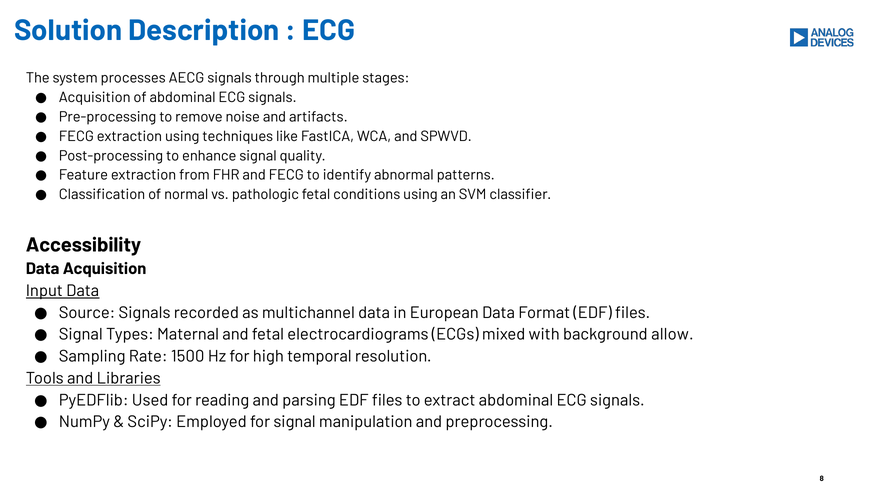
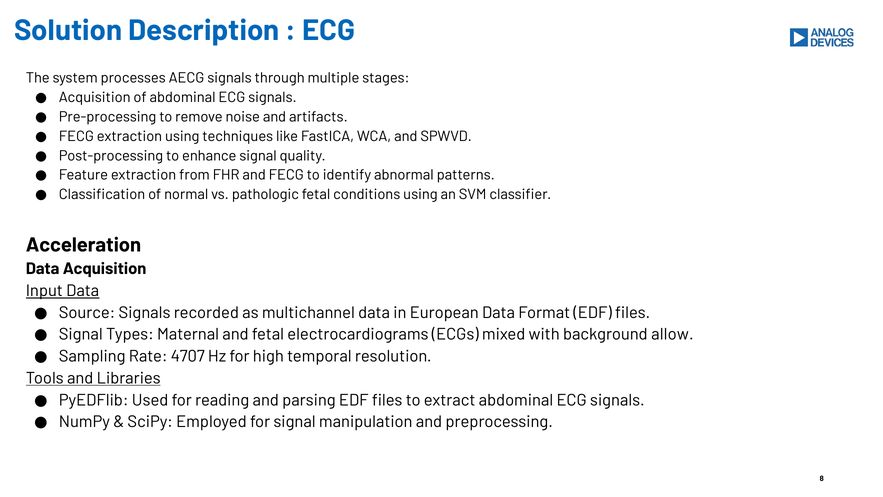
Accessibility: Accessibility -> Acceleration (83, 245)
1500: 1500 -> 4707 (188, 356)
